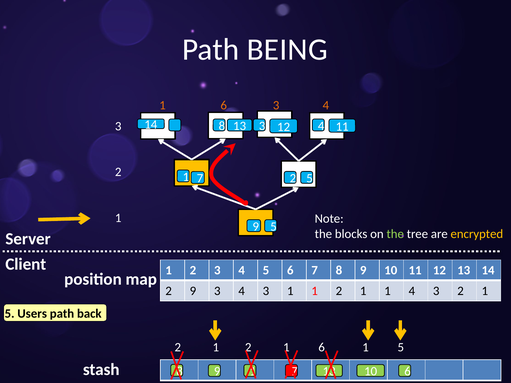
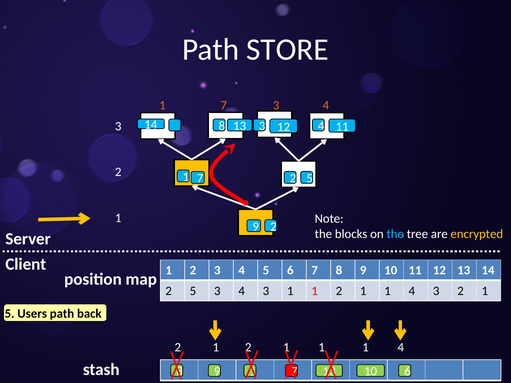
BEING: BEING -> STORE (287, 49)
6: 6 -> 7 (224, 105)
9 5: 5 -> 2 (274, 227)
the colour: light green -> light blue (395, 234)
9: 9 -> 5 (193, 291)
6: 6 -> 1 (322, 348)
5: 5 -> 4 (401, 348)
